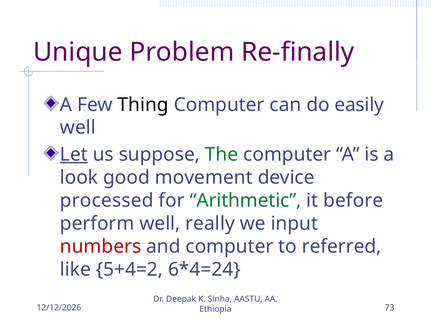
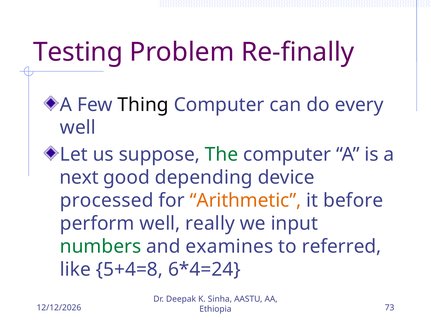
Unique: Unique -> Testing (78, 52)
easily: easily -> every (359, 105)
Let underline: present -> none (74, 155)
look: look -> next (79, 178)
movement: movement -> depending (204, 178)
Arithmetic colour: green -> orange (246, 201)
numbers colour: red -> green (101, 247)
and computer: computer -> examines (229, 247)
5+4=2: 5+4=2 -> 5+4=8 (129, 270)
